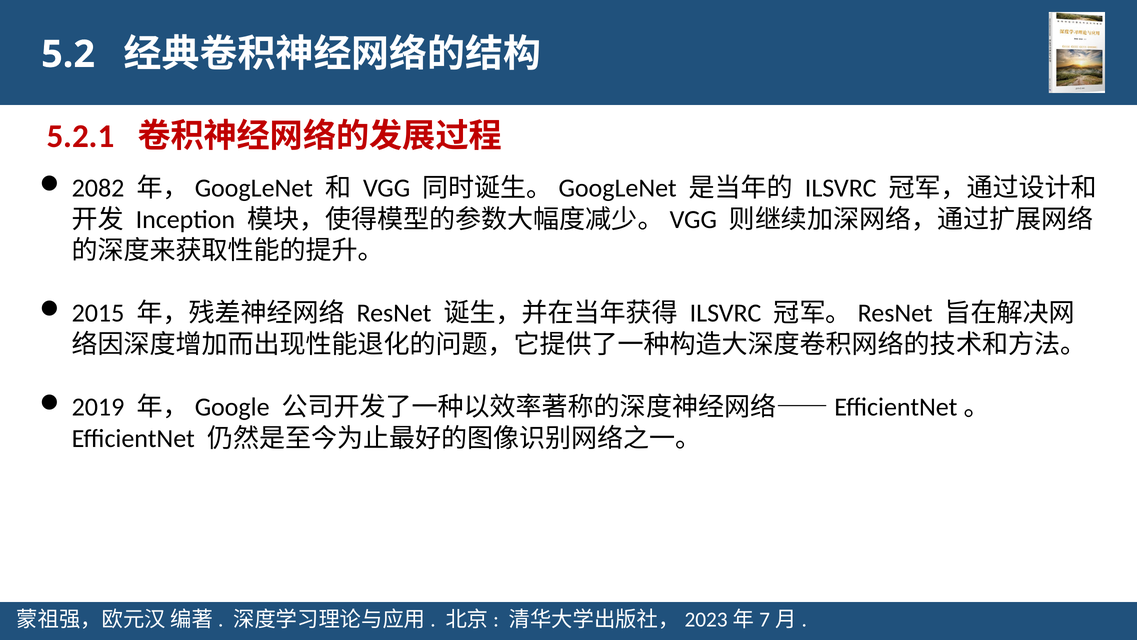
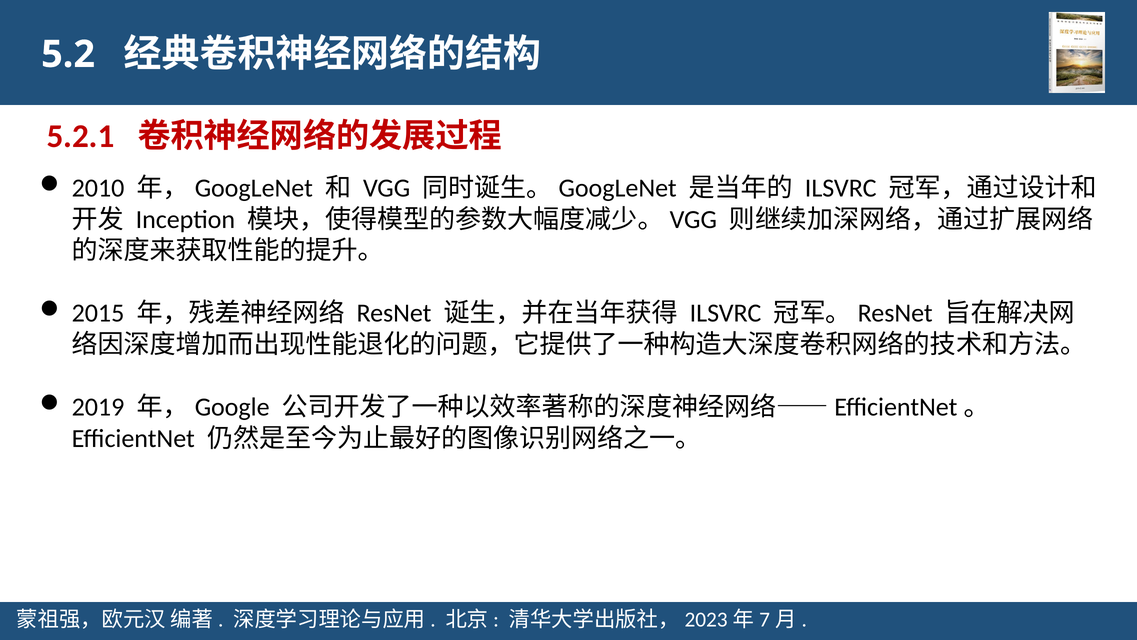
2082: 2082 -> 2010 (98, 188)
